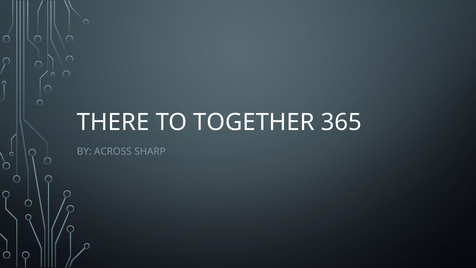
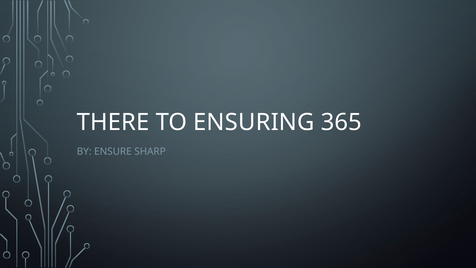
TOGETHER: TOGETHER -> ENSURING (254, 122)
ACROSS: ACROSS -> ENSURE (113, 151)
